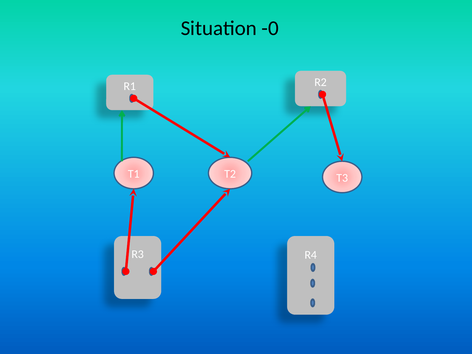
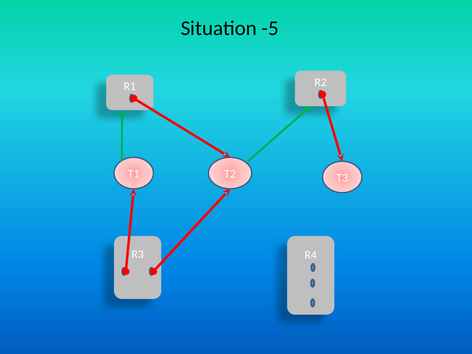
-0: -0 -> -5 (270, 28)
